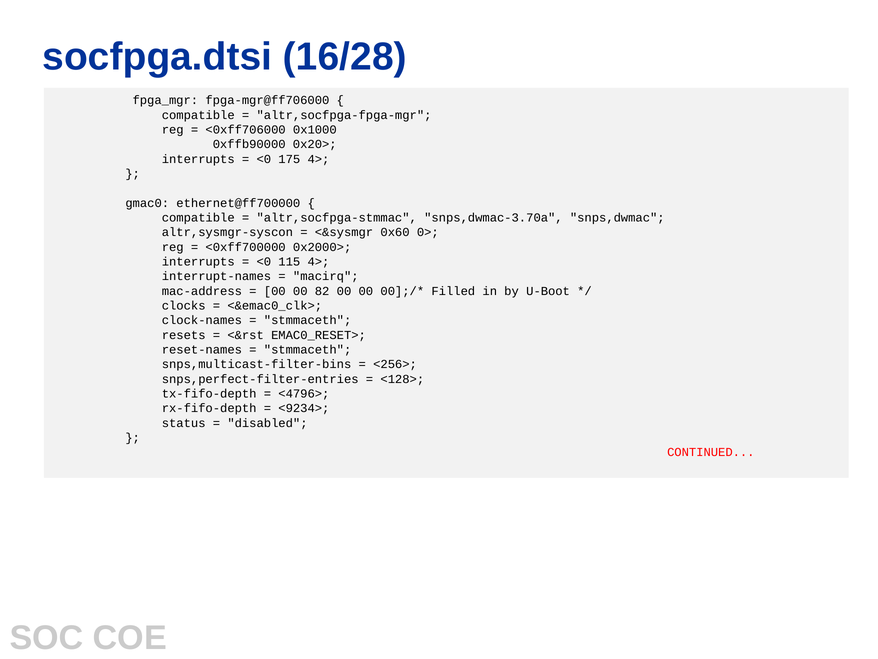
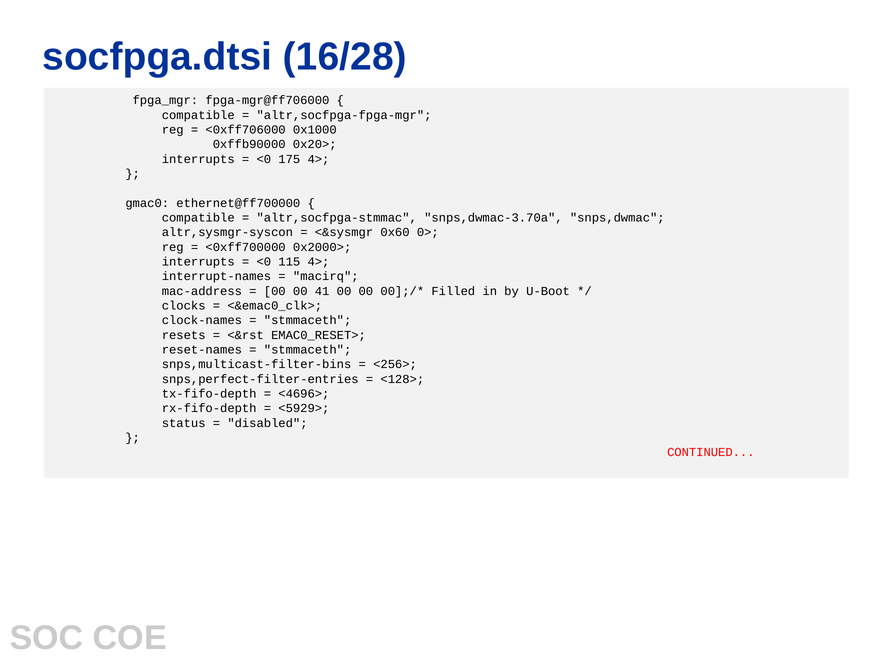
82: 82 -> 41 (322, 291)
<4796>: <4796> -> <4696> (304, 393)
<9234>: <9234> -> <5929> (304, 408)
